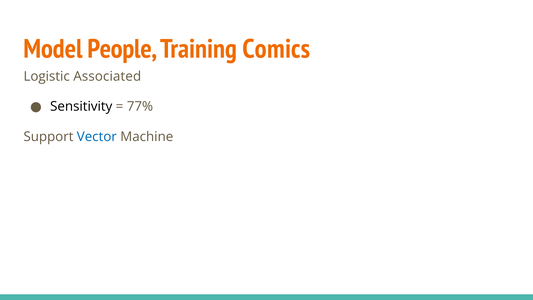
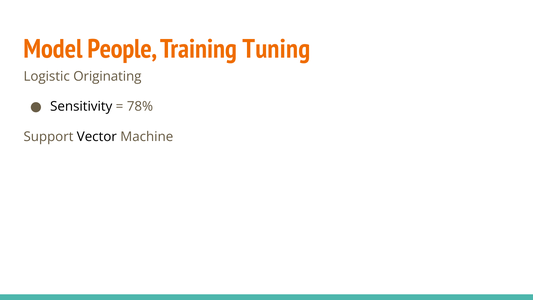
Comics: Comics -> Tuning (276, 49)
Associated: Associated -> Originating (107, 76)
77%: 77% -> 78% (140, 106)
Vector colour: blue -> black (97, 137)
